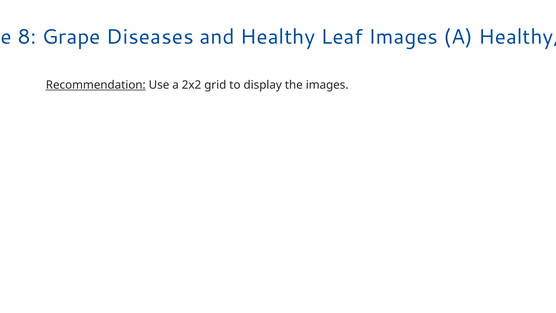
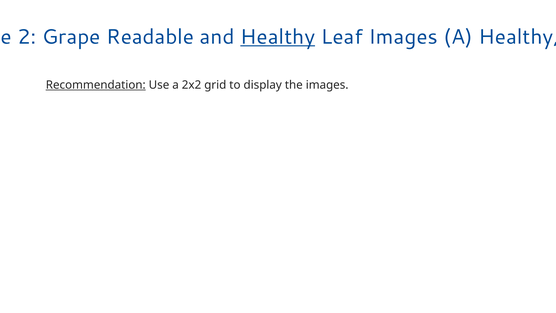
8: 8 -> 2 (27, 37)
Diseases: Diseases -> Readable (150, 37)
Healthy underline: none -> present (278, 37)
